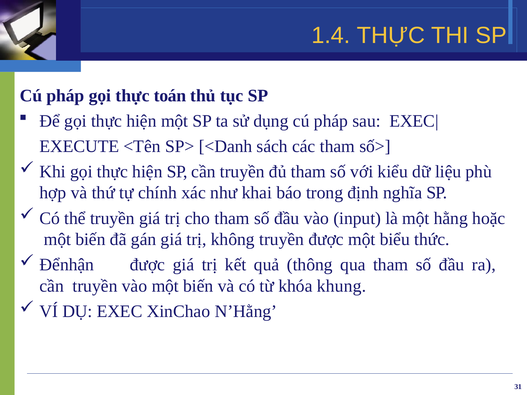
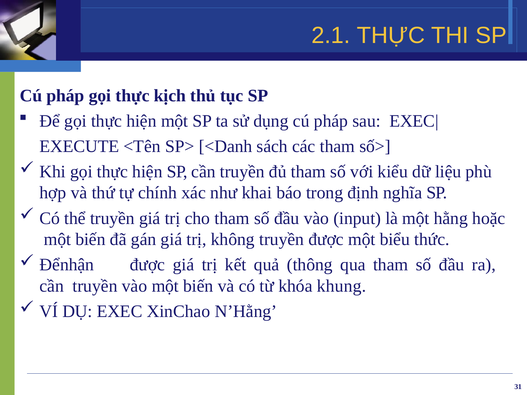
1.4: 1.4 -> 2.1 (331, 36)
toán: toán -> kịch (170, 96)
